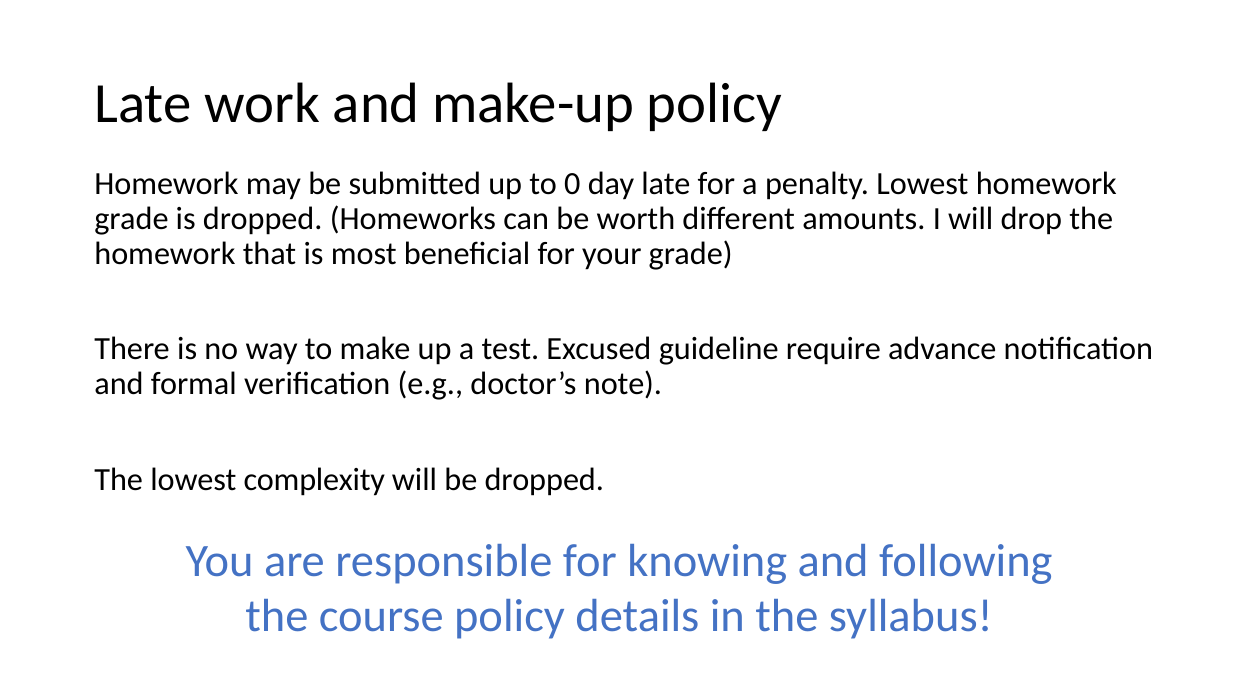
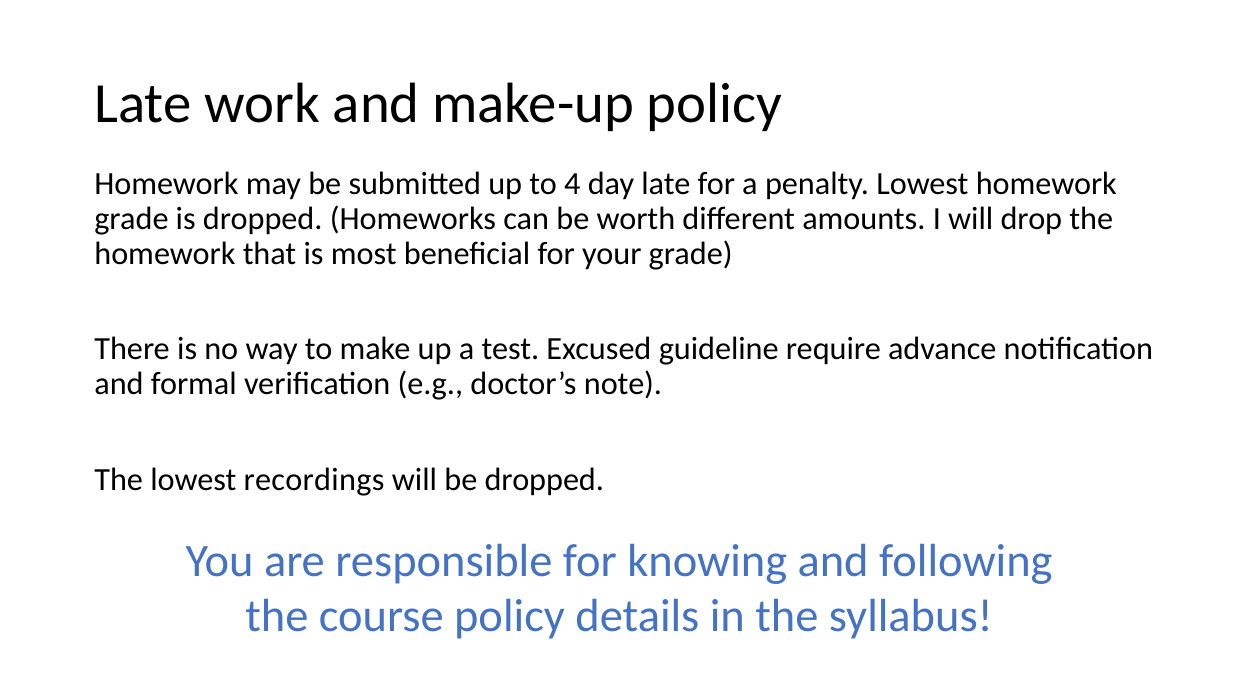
0: 0 -> 4 (572, 184)
complexity: complexity -> recordings (314, 480)
